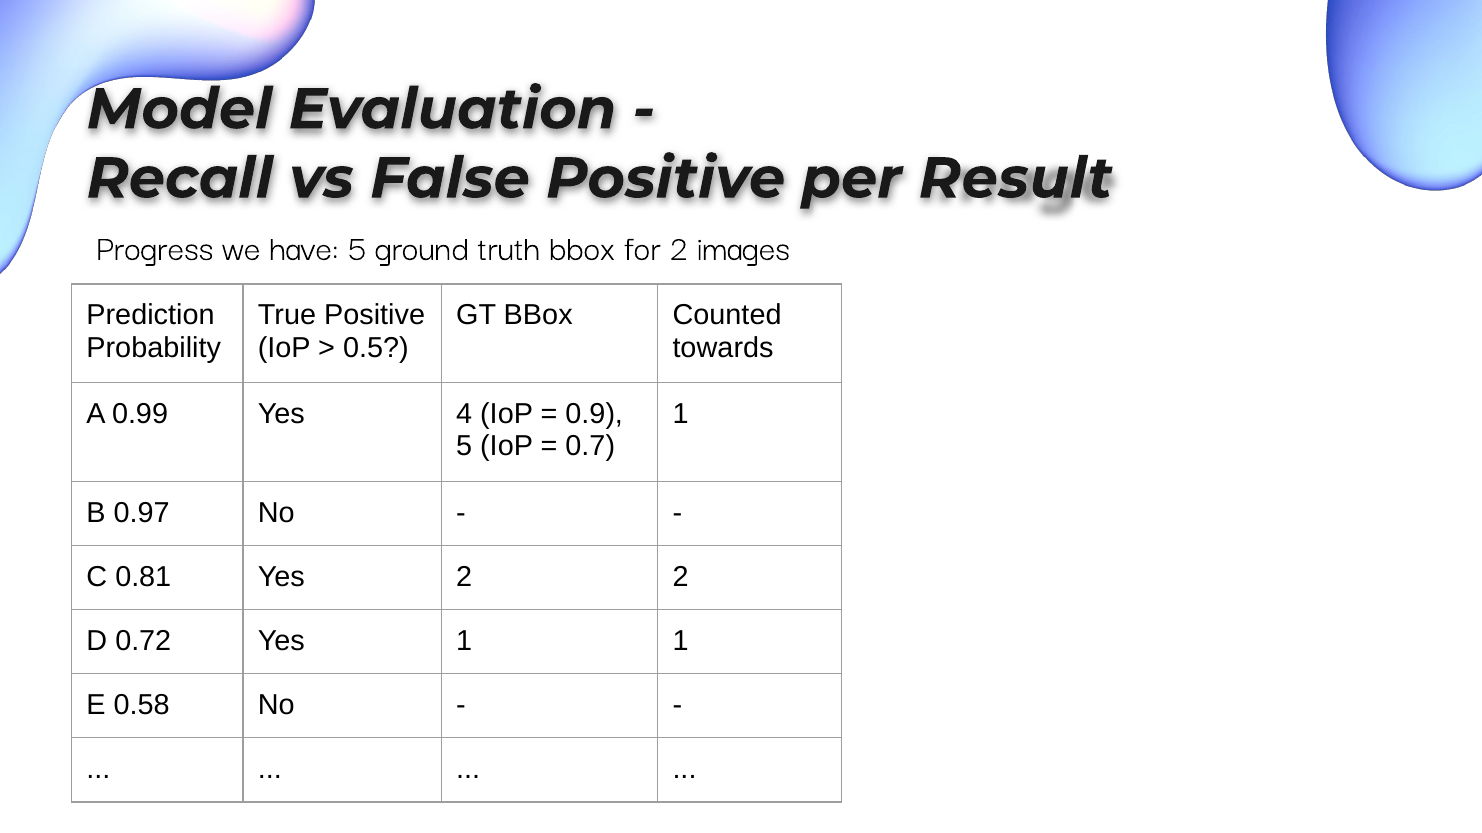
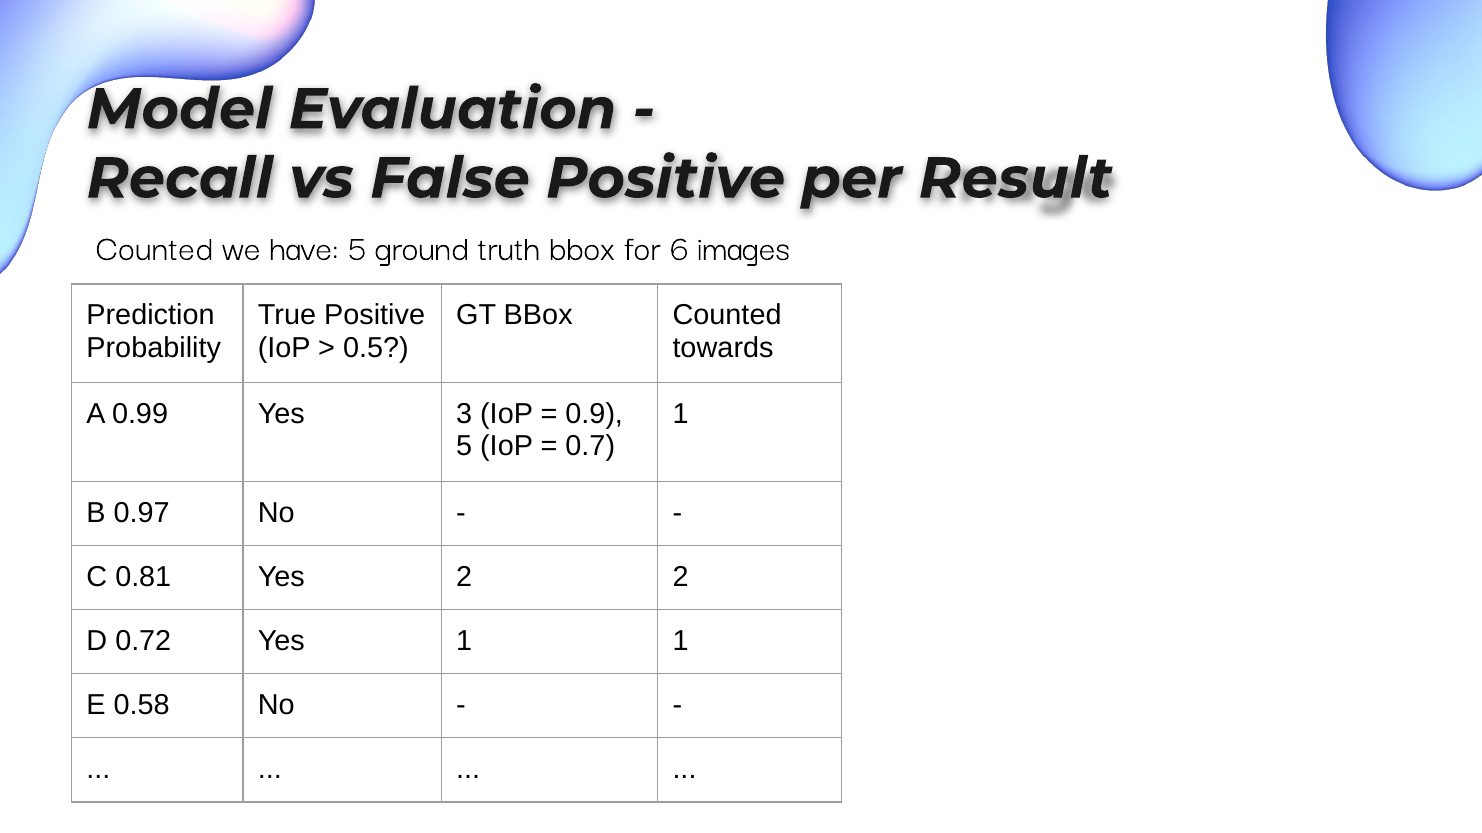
Progress: Progress -> Counted (154, 248)
for 2: 2 -> 6 (679, 248)
4: 4 -> 3 (464, 414)
